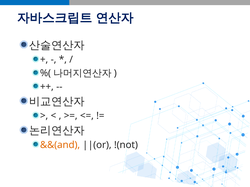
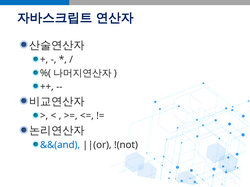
&&(and colour: orange -> blue (60, 145)
